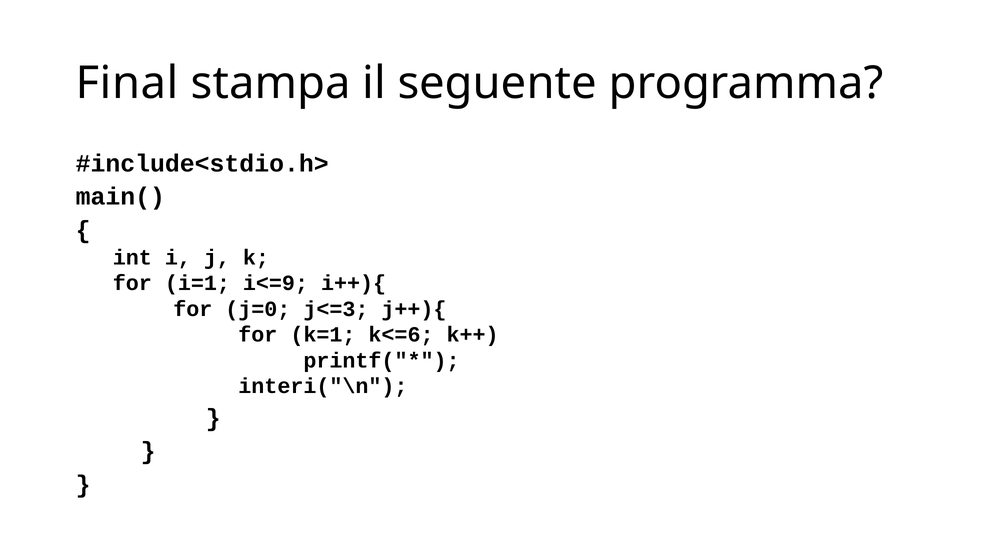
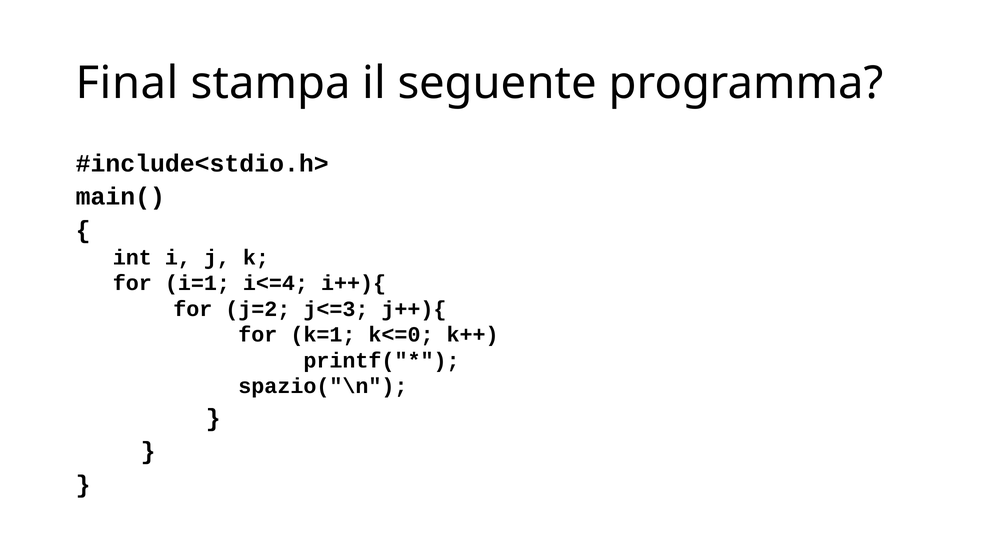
i<=9: i<=9 -> i<=4 (275, 283)
j=0: j=0 -> j=2 (258, 309)
k<=6: k<=6 -> k<=0 (401, 335)
interi("\n: interi("\n -> spazio("\n (323, 386)
